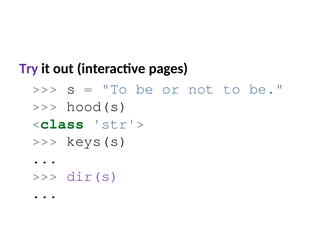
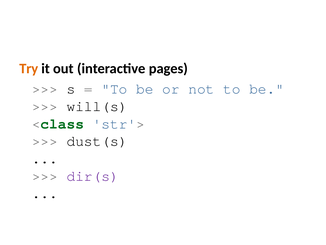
Try colour: purple -> orange (29, 68)
hood(s: hood(s -> will(s (97, 106)
keys(s: keys(s -> dust(s (97, 141)
